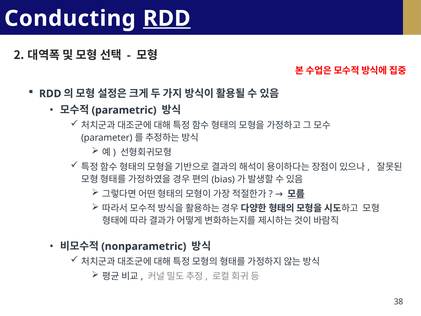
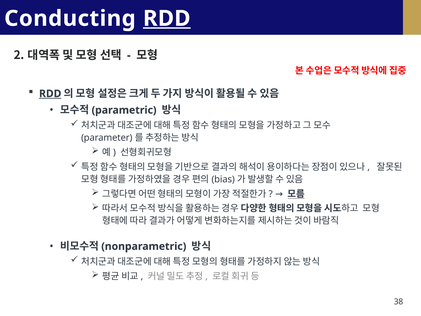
RDD underline: none -> present (50, 94)
